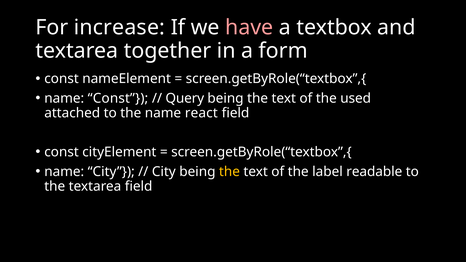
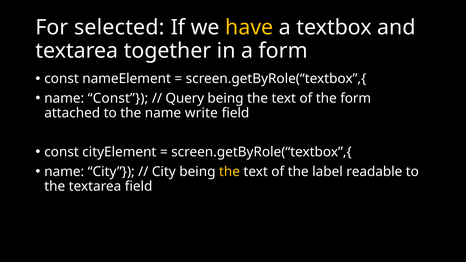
increase: increase -> selected (119, 28)
have colour: pink -> yellow (249, 28)
the used: used -> form (356, 98)
react: react -> write (201, 113)
